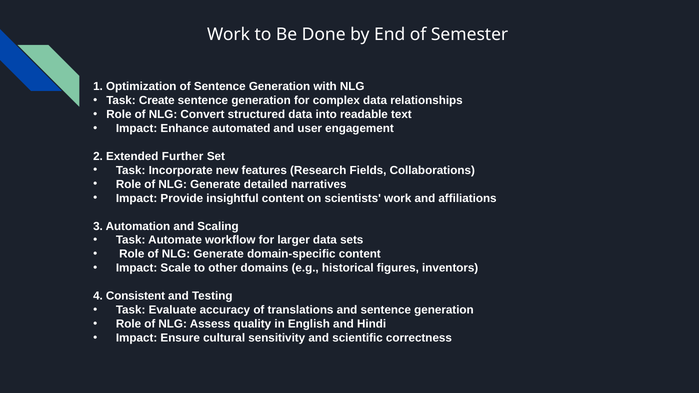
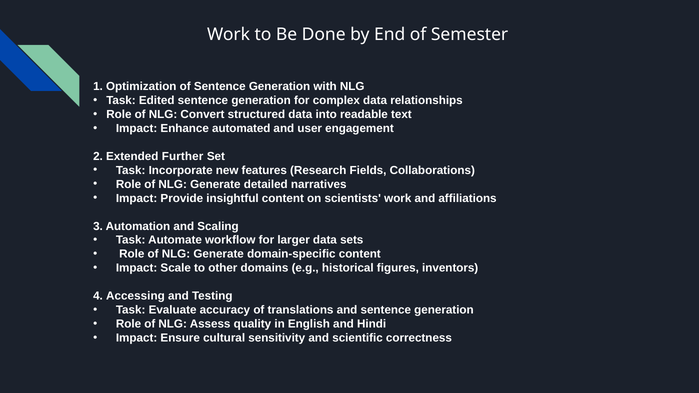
Create: Create -> Edited (157, 100)
Consistent: Consistent -> Accessing (135, 296)
